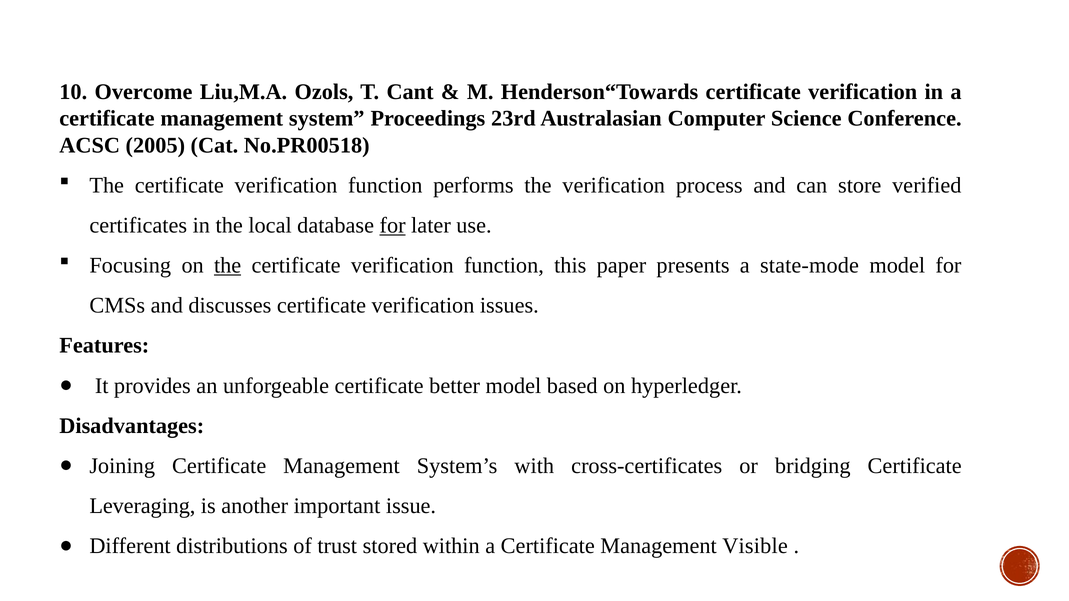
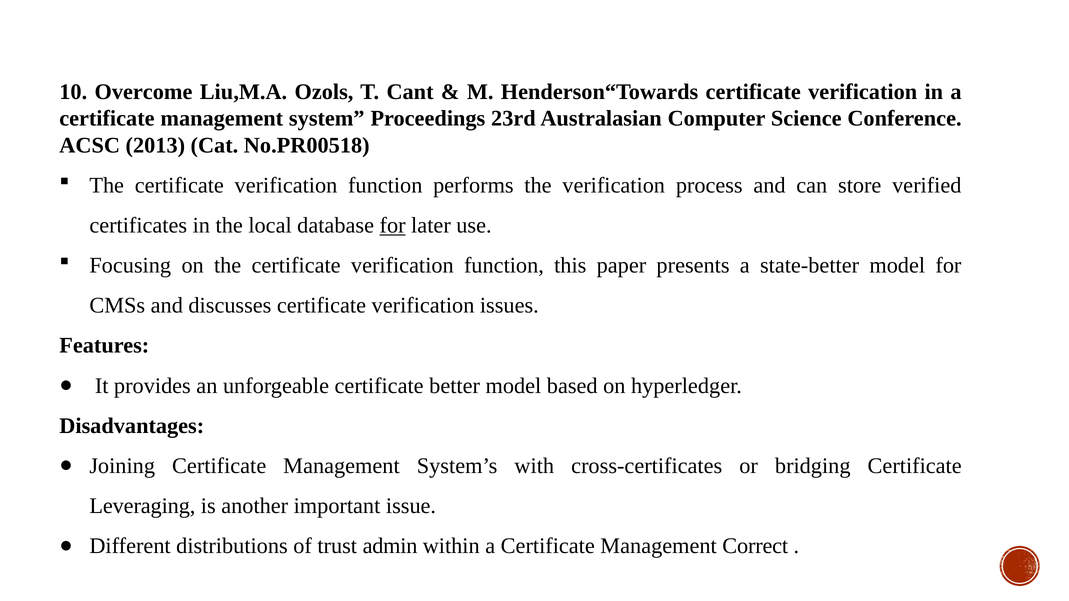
2005: 2005 -> 2013 (155, 145)
the underline: present -> none (228, 266)
state-mode: state-mode -> state-better (810, 266)
stored: stored -> admin (390, 546)
Visible: Visible -> Correct (755, 546)
